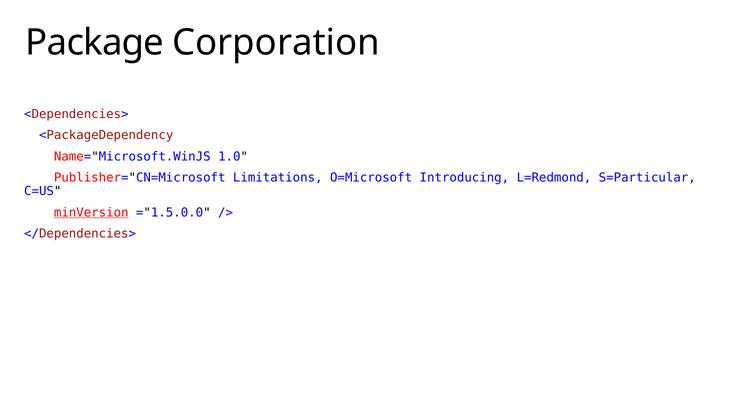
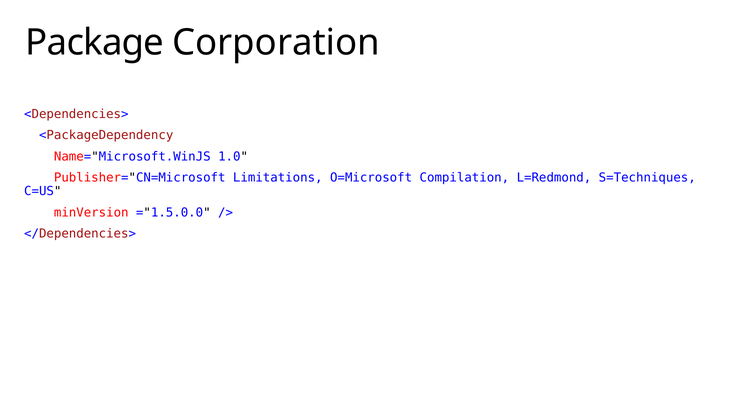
Introducing: Introducing -> Compilation (464, 178)
S=Particular: S=Particular -> S=Techniques (647, 178)
minVersion underline: present -> none (91, 212)
